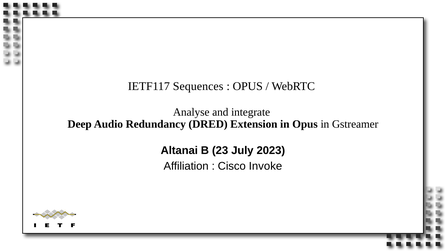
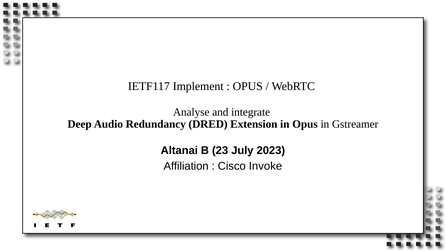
Sequences: Sequences -> Implement (198, 86)
